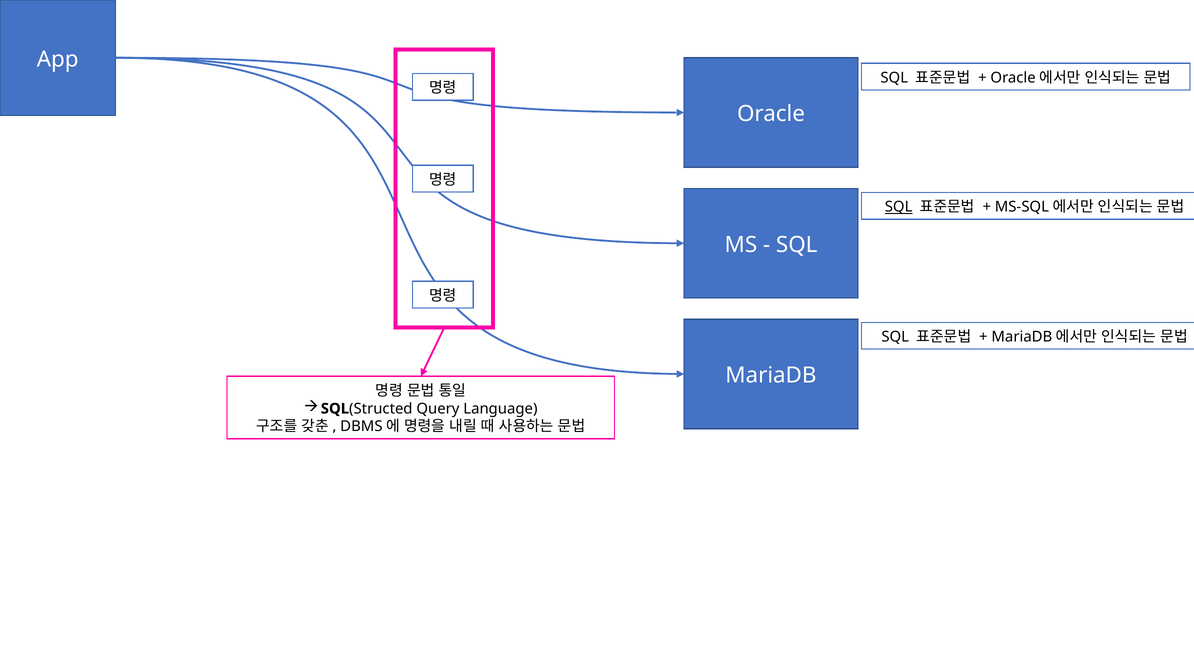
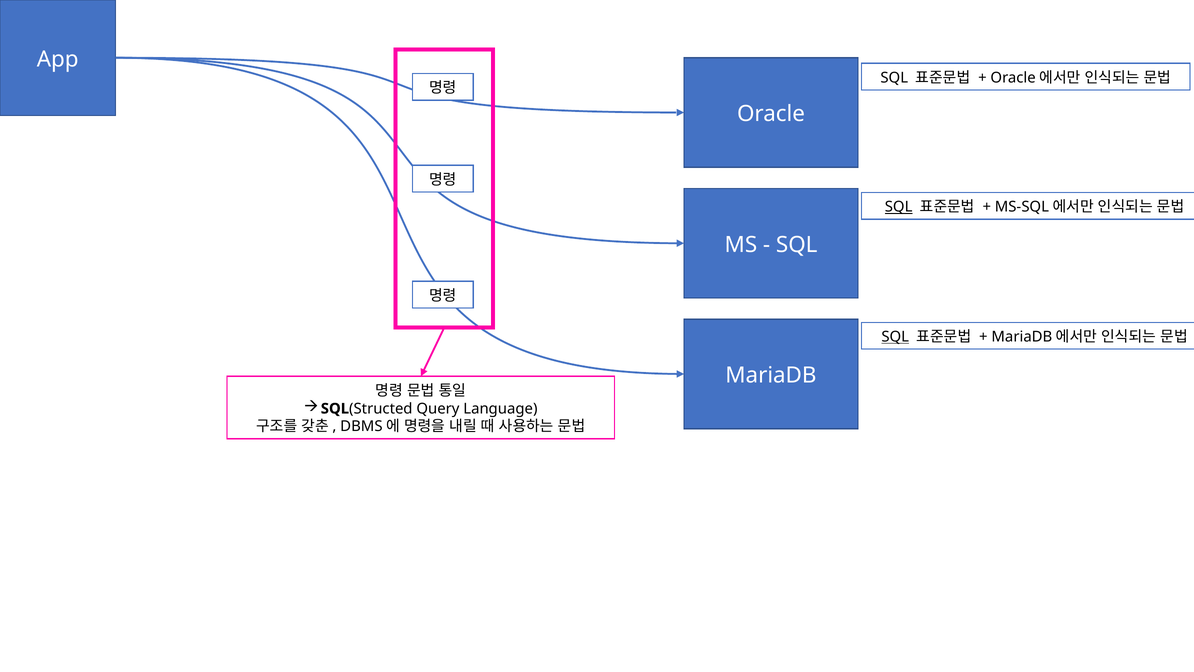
SQL underline: none -> present (895, 337)
